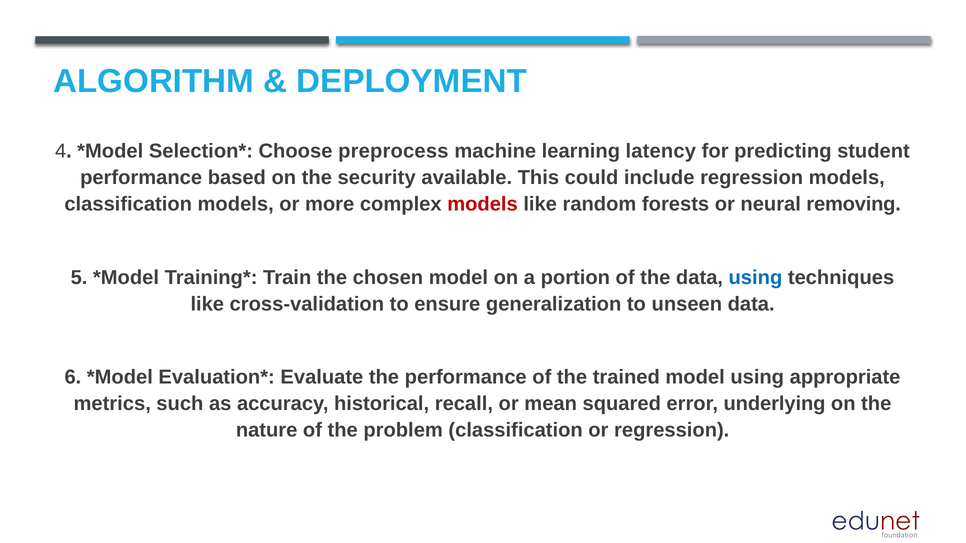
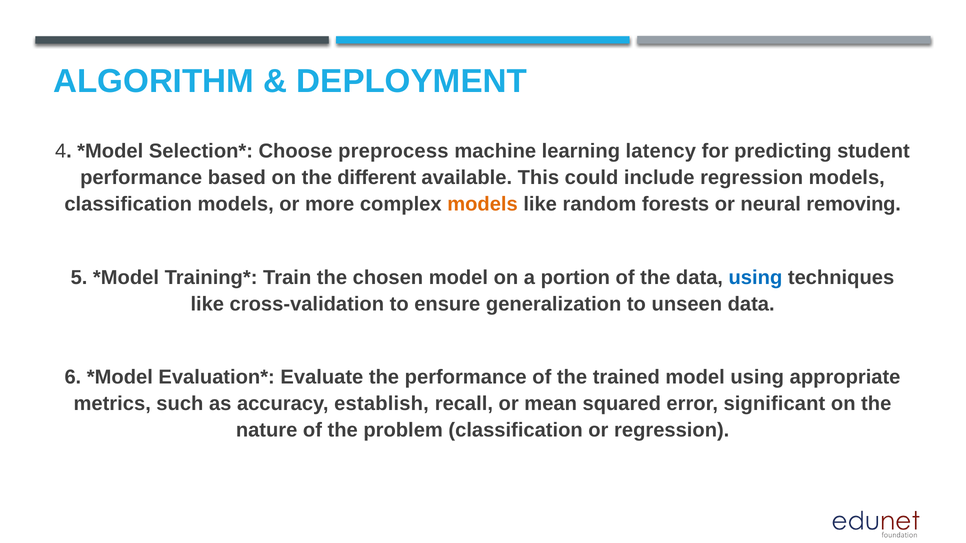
security: security -> different (377, 178)
models colour: red -> orange (483, 204)
historical: historical -> establish (381, 404)
underlying: underlying -> significant (774, 404)
